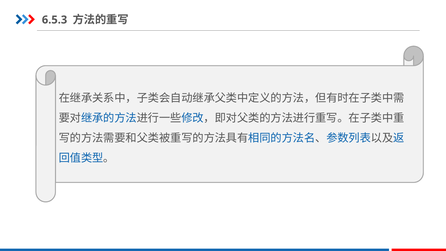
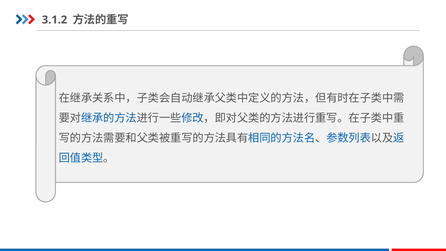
6.5.3: 6.5.3 -> 3.1.2 (55, 20)
